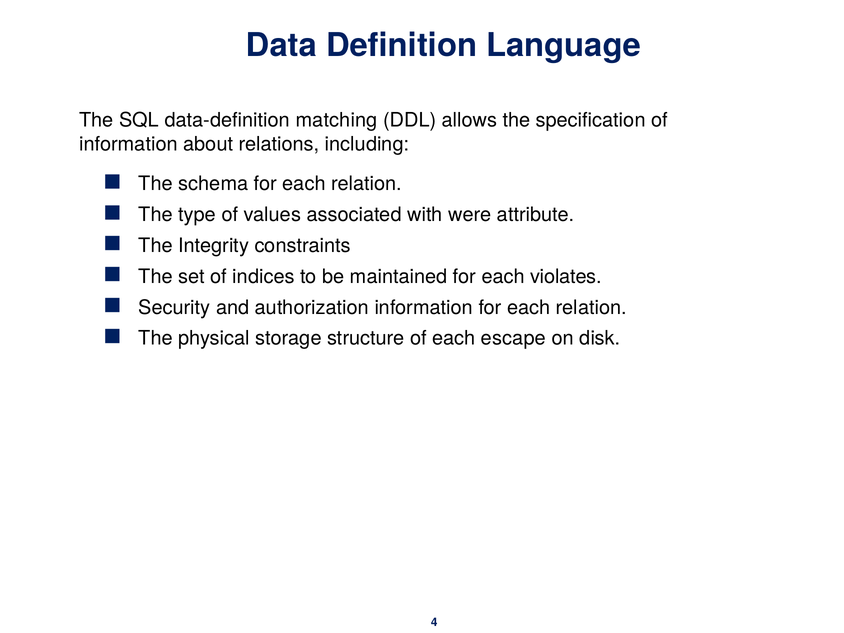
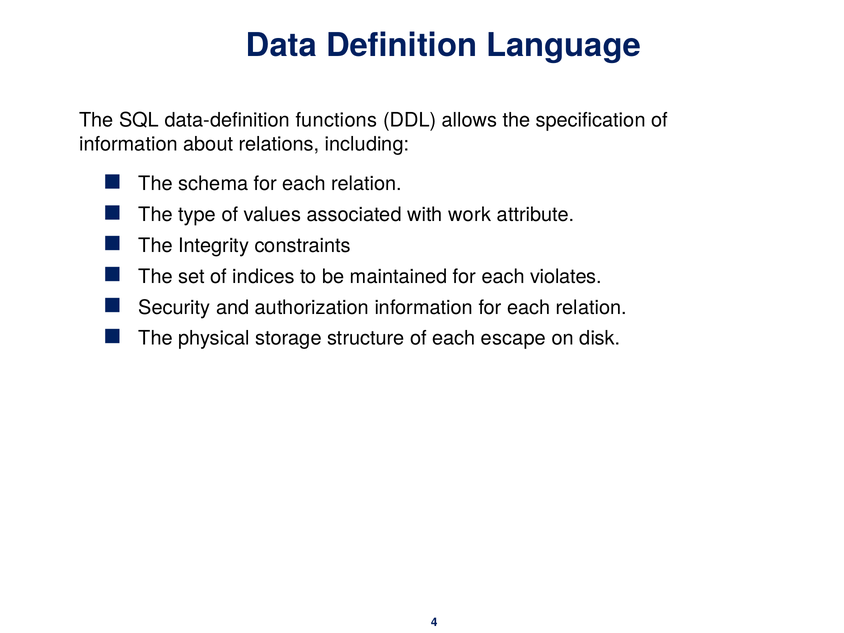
matching: matching -> functions (336, 120)
were: were -> work (470, 215)
